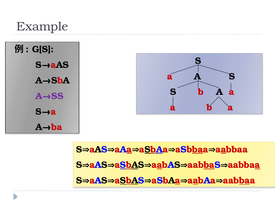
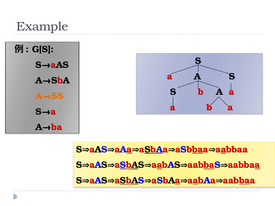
A→SS colour: purple -> orange (50, 96)
